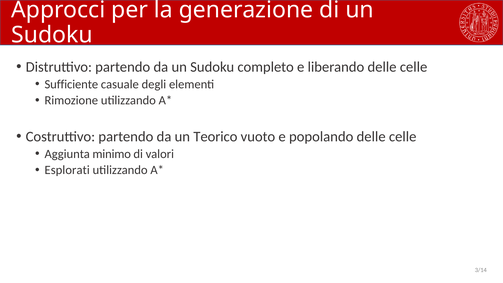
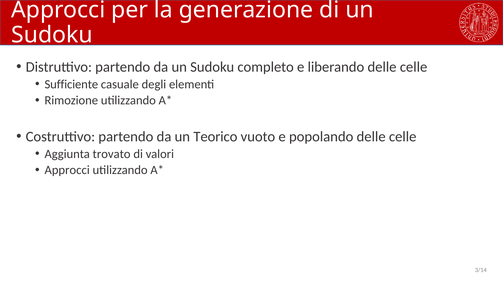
minimo: minimo -> trovato (112, 154)
Esplorati: Esplorati -> Approcci (67, 170)
